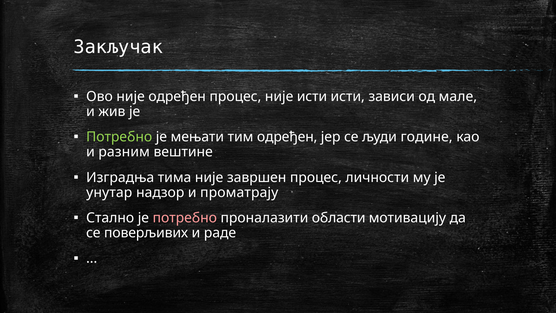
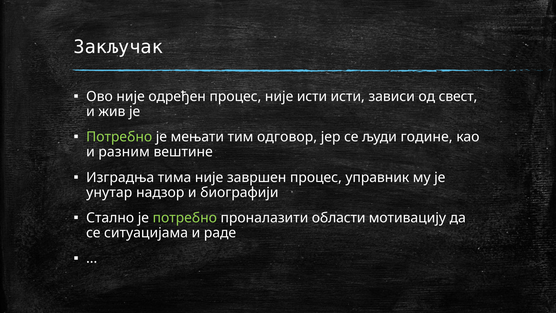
мале: мале -> свест (458, 96)
тим одређен: одређен -> одговор (287, 137)
личности: личности -> управник (377, 177)
проматрају: проматрају -> биографији (239, 192)
потребно colour: pink -> light green (185, 218)
поверљивих: поверљивих -> ситуацијама (146, 233)
